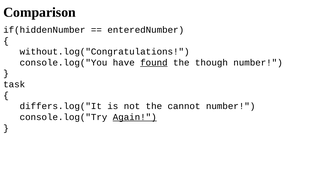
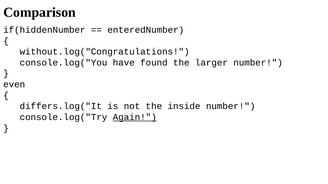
found underline: present -> none (154, 63)
though: though -> larger (211, 63)
task: task -> even (14, 85)
cannot: cannot -> inside (184, 106)
